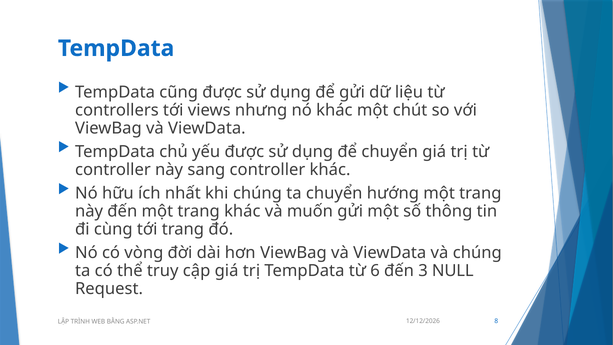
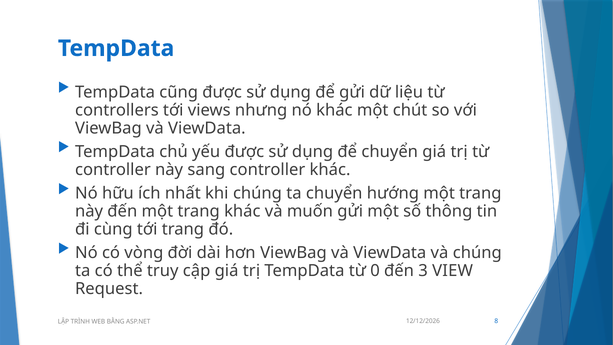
6: 6 -> 0 (375, 271)
NULL: NULL -> VIEW (453, 271)
